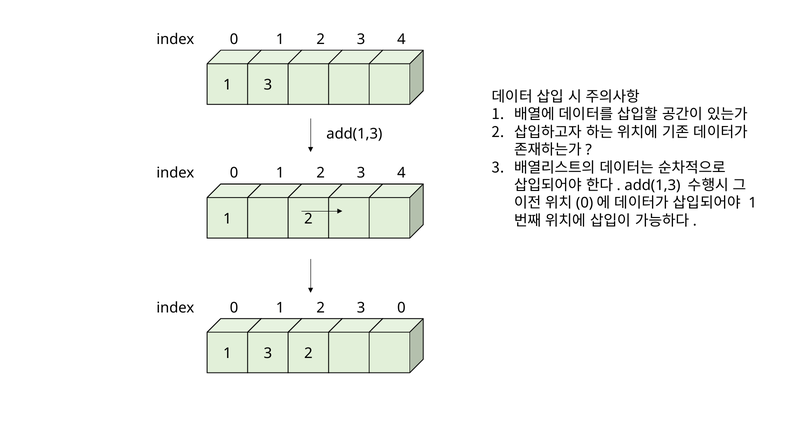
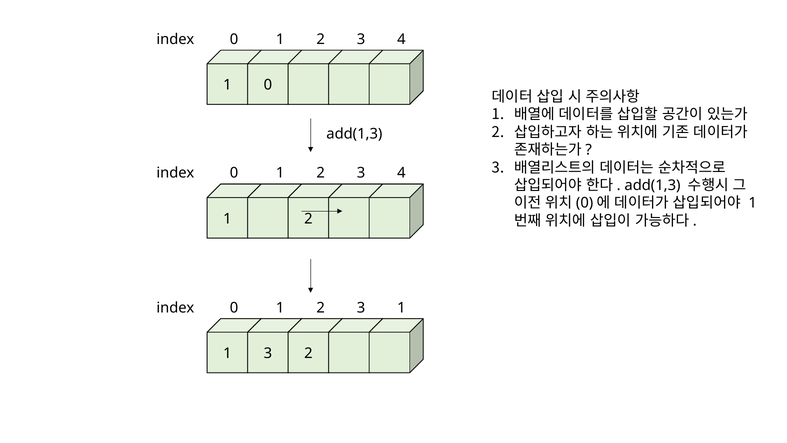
3: 3 -> 0 (268, 85)
2 3 0: 0 -> 1 (401, 307)
